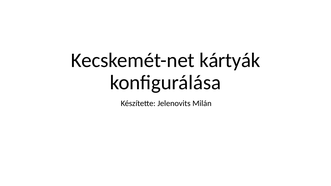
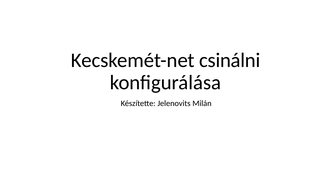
kártyák: kártyák -> csinálni (230, 60)
